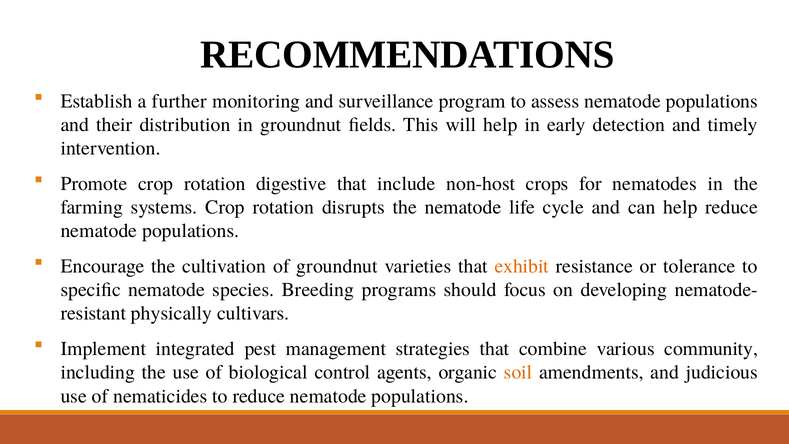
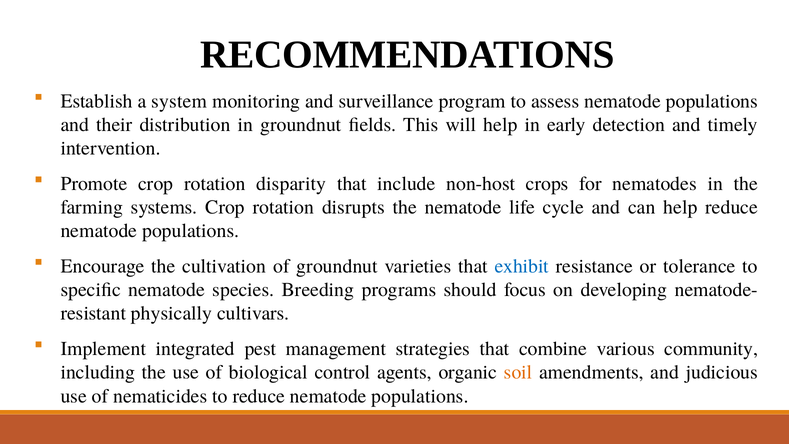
further: further -> system (179, 101)
digestive: digestive -> disparity (291, 183)
exhibit colour: orange -> blue (522, 266)
